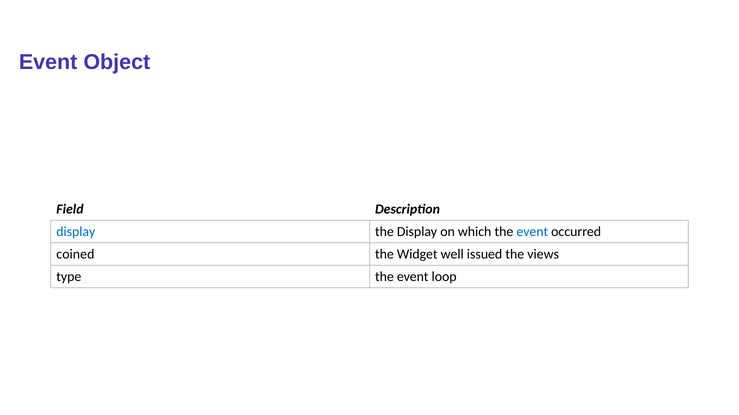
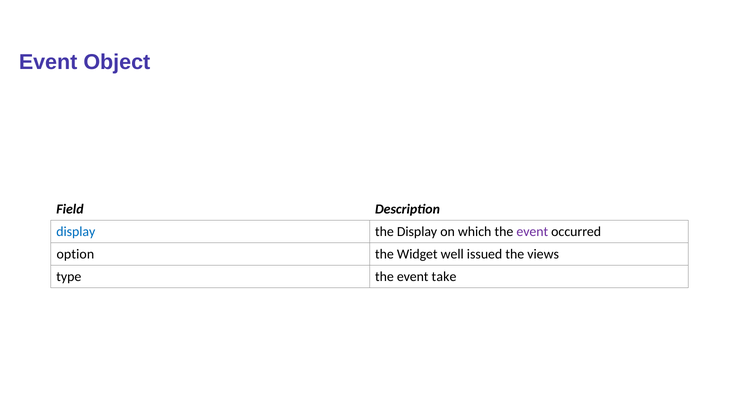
event colour: blue -> purple (532, 232)
coined: coined -> option (75, 255)
loop: loop -> take (444, 277)
